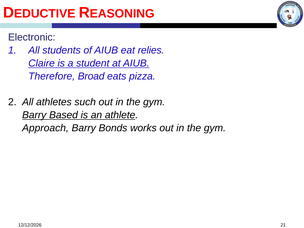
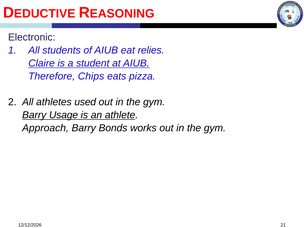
Broad: Broad -> Chips (91, 76)
such: such -> used (85, 102)
Based: Based -> Usage (64, 115)
